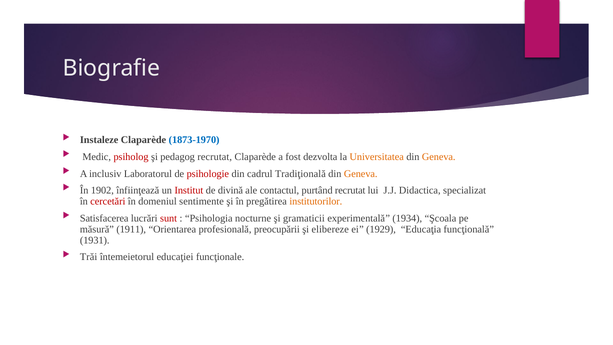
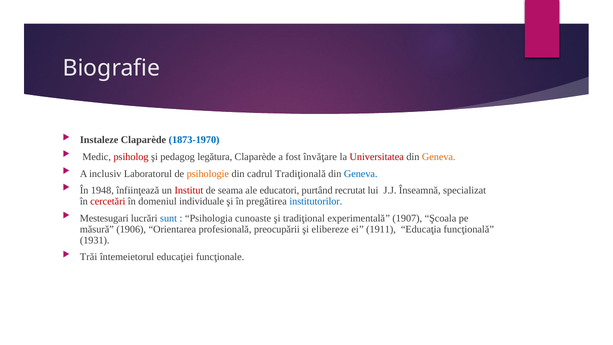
pedagog recrutat: recrutat -> legătura (215, 157)
dezvolta: dezvolta -> învăţare (320, 157)
Universitatea colour: orange -> red (377, 157)
psihologie colour: red -> orange (208, 174)
Geneva colour: orange -> blue (361, 174)
1902: 1902 -> 1948 (102, 190)
divină: divină -> seama (230, 190)
contactul: contactul -> educatori (279, 190)
Didactica: Didactica -> Înseamnă (420, 190)
sentimente: sentimente -> individuale (202, 201)
institutorilor colour: orange -> blue (316, 201)
Satisfacerea: Satisfacerea -> Mestesugari (104, 218)
sunt colour: red -> blue (169, 218)
nocturne: nocturne -> cunoaste (253, 218)
gramaticii: gramaticii -> tradiţional (304, 218)
1934: 1934 -> 1907 (407, 218)
1911: 1911 -> 1906 (131, 229)
1929: 1929 -> 1911 (381, 229)
